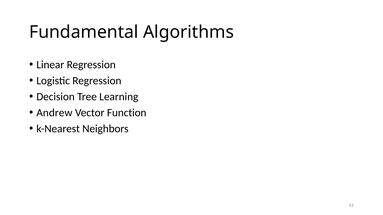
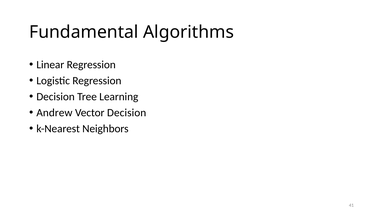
Vector Function: Function -> Decision (127, 113)
